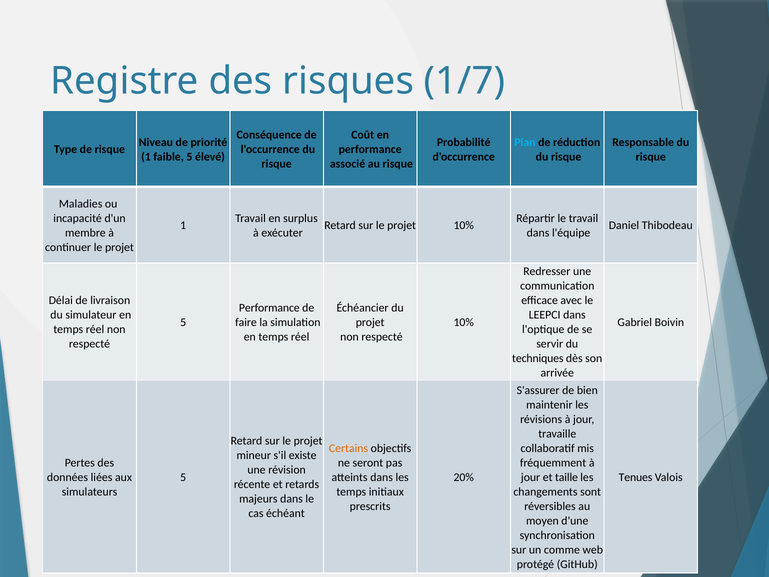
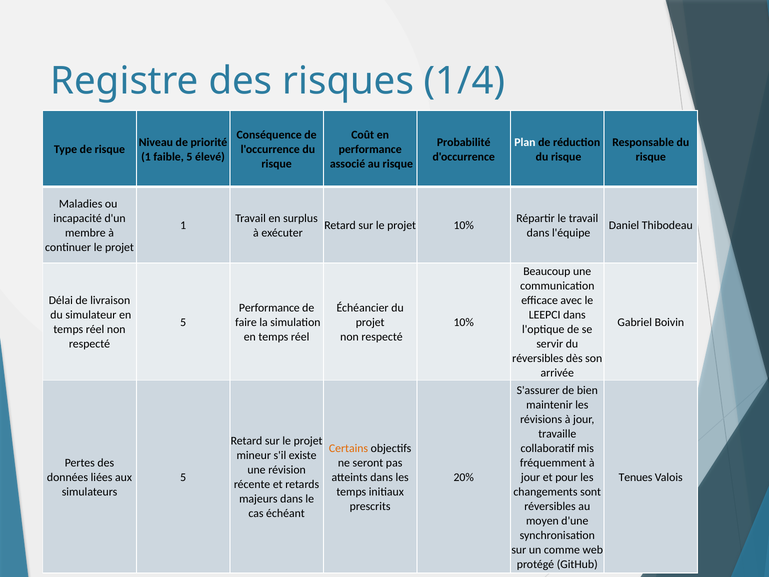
1/7: 1/7 -> 1/4 (465, 81)
Plan colour: light blue -> white (525, 142)
Redresser: Redresser -> Beaucoup (547, 271)
techniques: techniques -> réversibles (538, 358)
taille: taille -> pour (566, 477)
